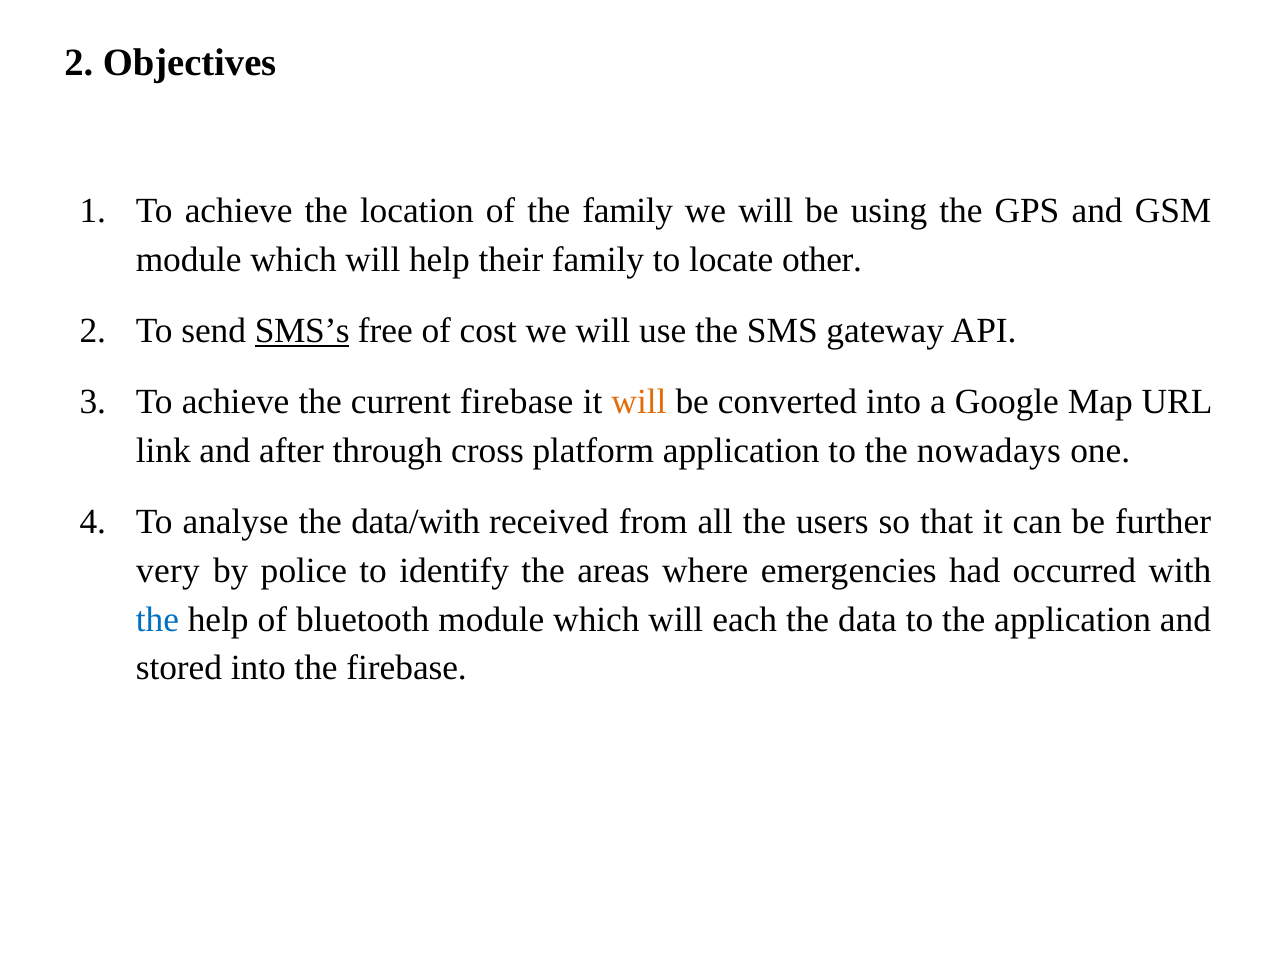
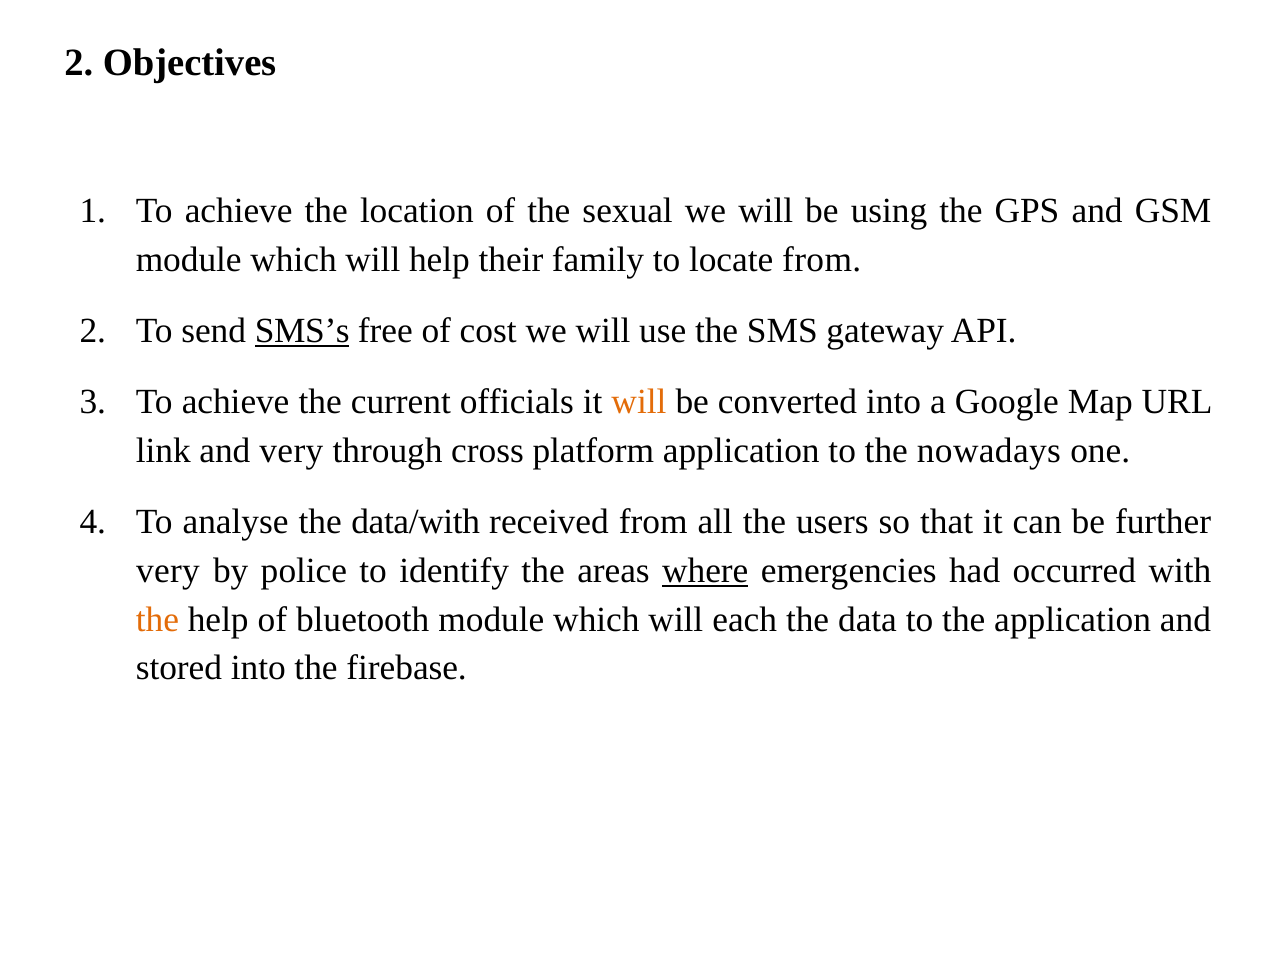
the family: family -> sexual (628, 211)
locate other: other -> from (822, 260)
current firebase: firebase -> officials (517, 402)
and after: after -> very (291, 451)
where underline: none -> present (705, 571)
the colour: blue -> orange (157, 620)
